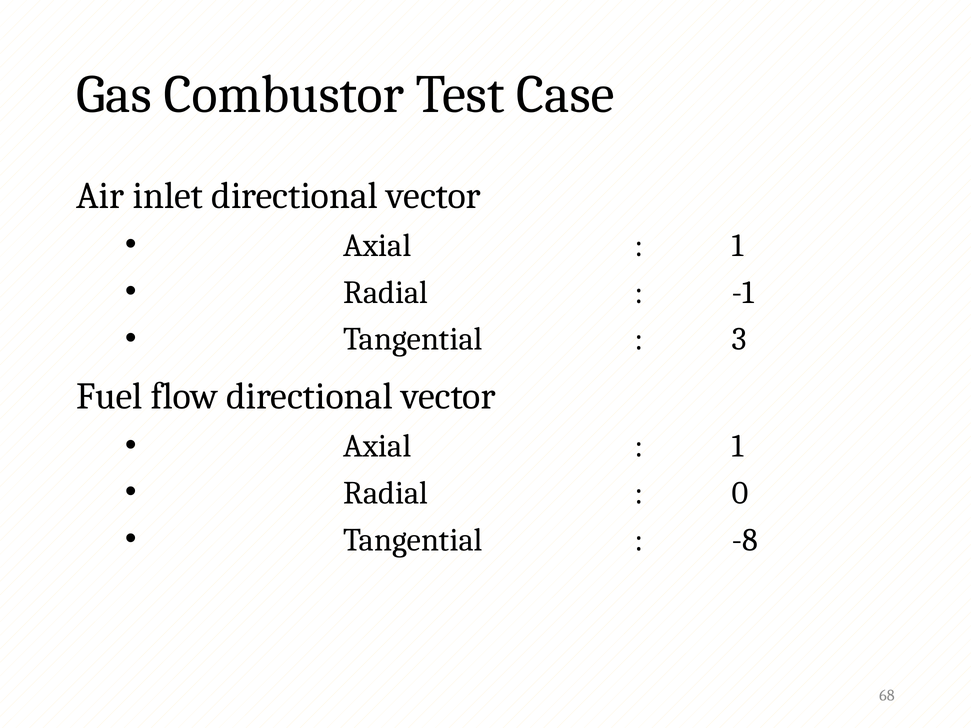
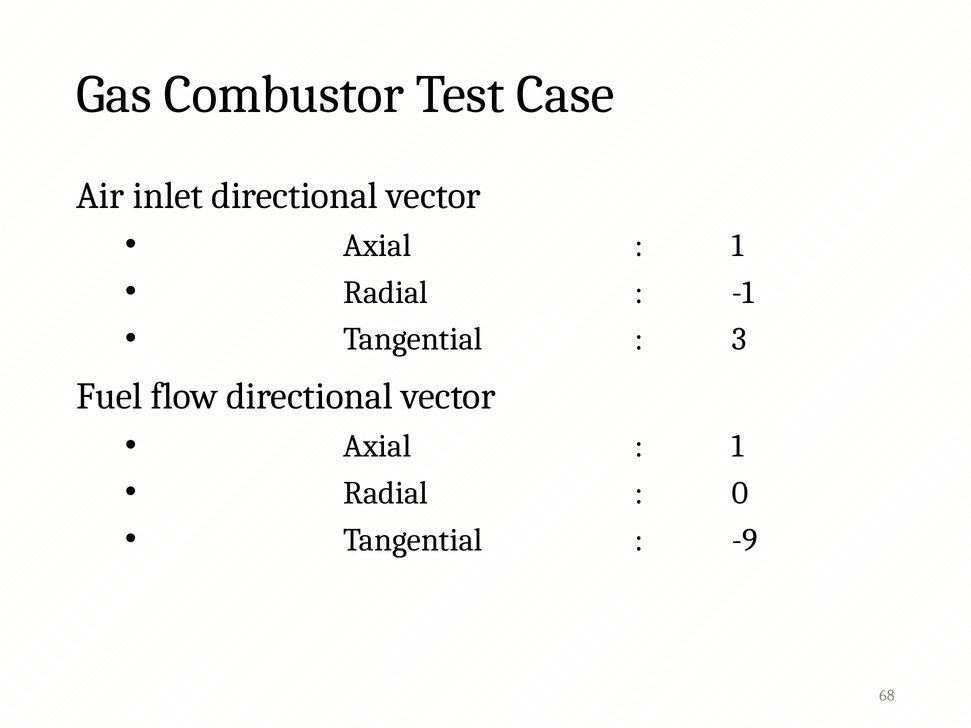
-8: -8 -> -9 (745, 540)
